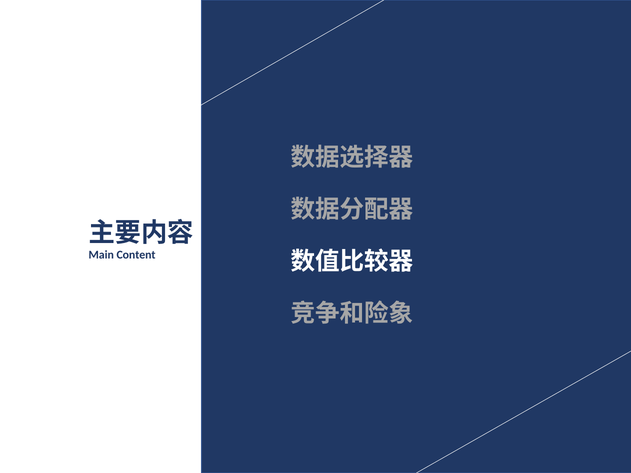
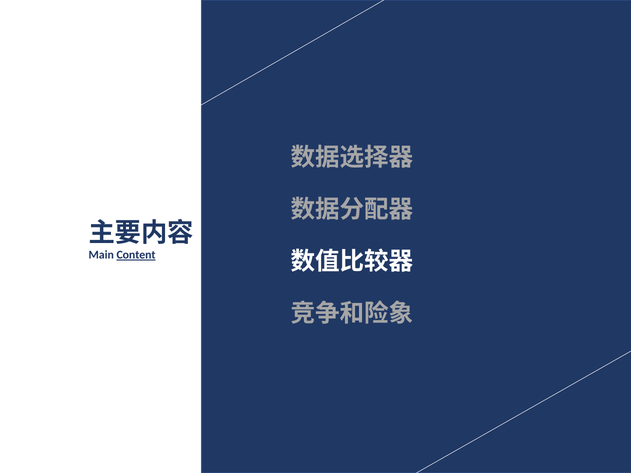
Content underline: none -> present (136, 255)
